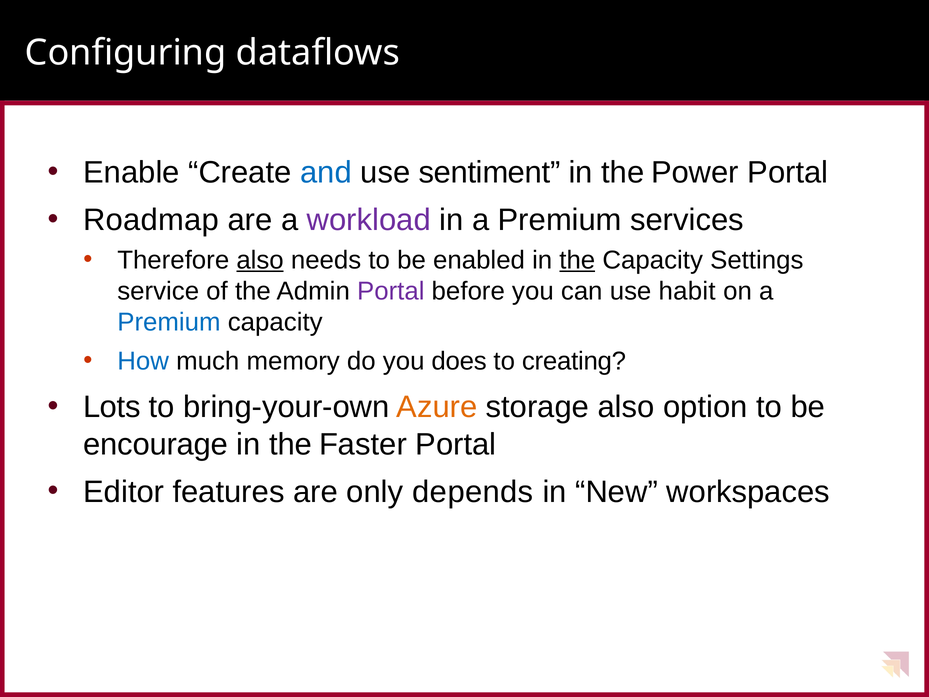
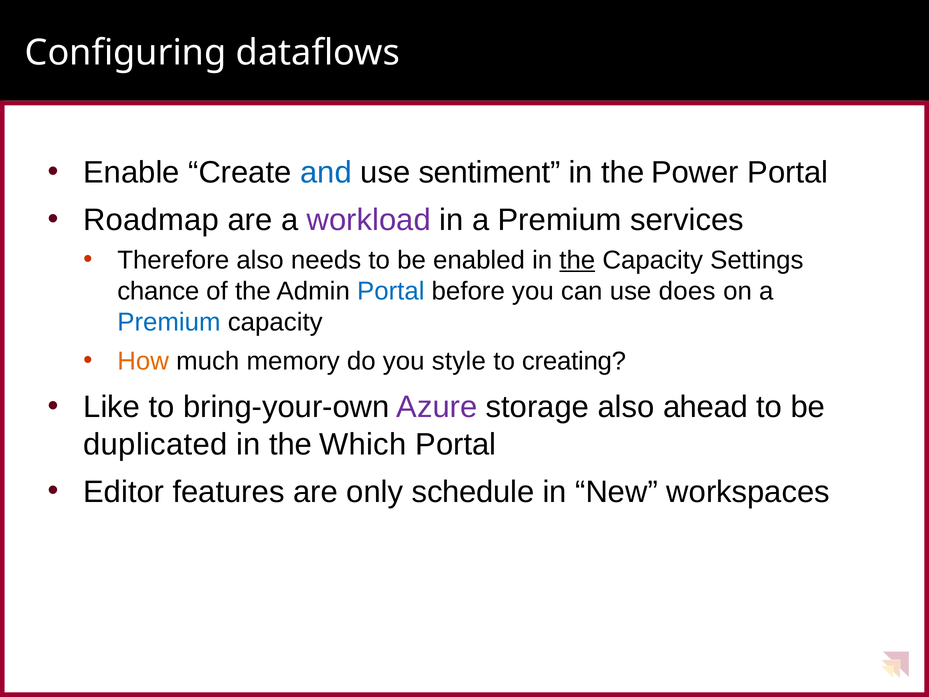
also underline: present -> none (260, 260)
service: service -> chance (158, 291)
Portal colour: purple -> blue (391, 291)
habit: habit -> does (687, 291)
How colour: blue -> orange (143, 361)
does: does -> style (459, 361)
Lots: Lots -> Like (112, 407)
Azure colour: orange -> purple (437, 407)
option: option -> ahead (705, 407)
encourage: encourage -> duplicated (155, 444)
Faster: Faster -> Which (363, 444)
depends: depends -> schedule (473, 492)
